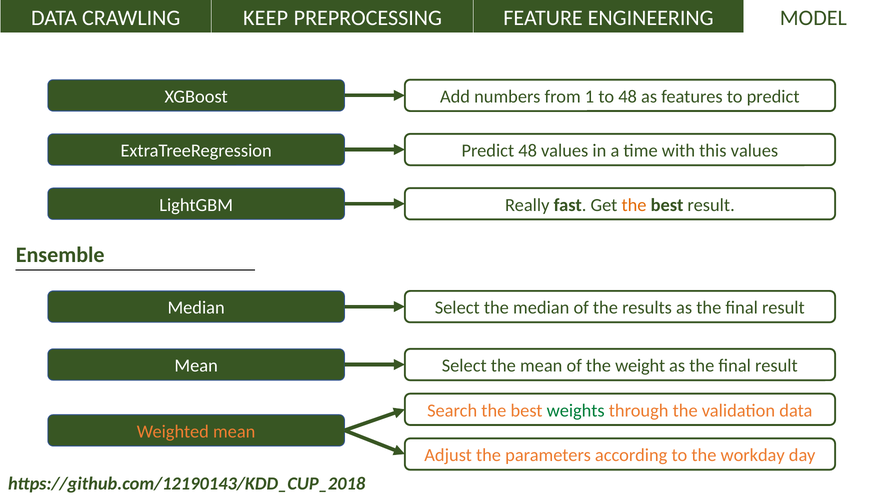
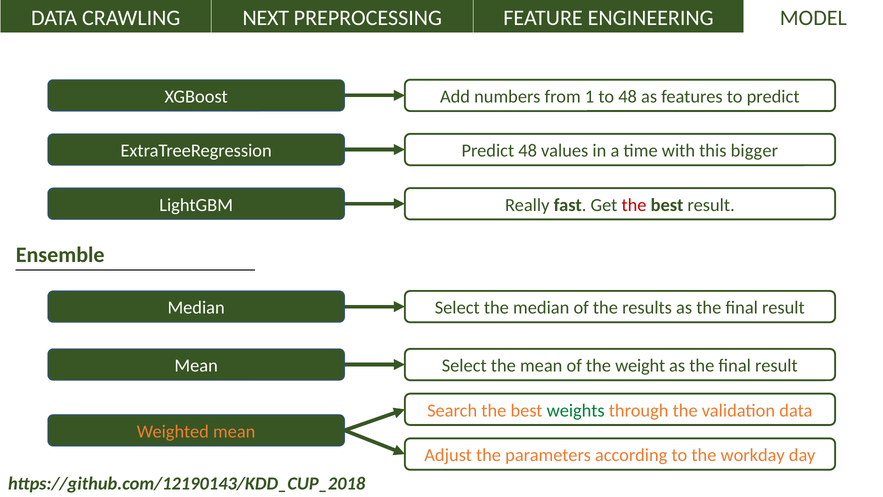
KEEP: KEEP -> NEXT (266, 18)
this values: values -> bigger (754, 151)
the colour: orange -> red (634, 205)
